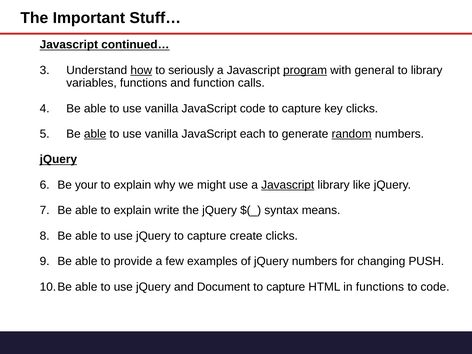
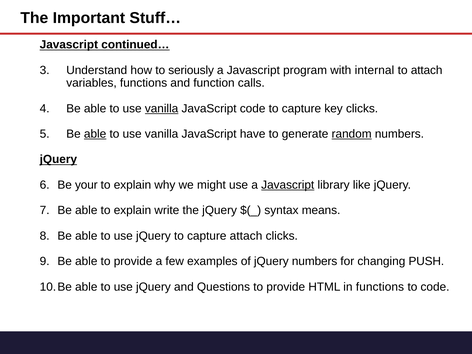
how underline: present -> none (141, 70)
program underline: present -> none (305, 70)
general: general -> internal (374, 70)
to library: library -> attach (427, 70)
vanilla underline: none -> present (162, 108)
each: each -> have (253, 134)
capture create: create -> attach (246, 236)
Document: Document -> Questions (224, 287)
capture: capture -> provide (286, 287)
